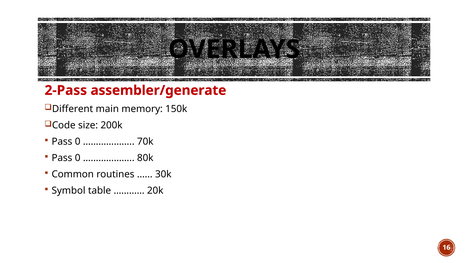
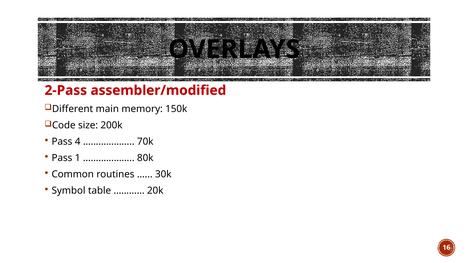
assembler/generate: assembler/generate -> assembler/modified (158, 90)
0: 0 -> 4 (78, 142)
0: 0 -> 1 (78, 158)
